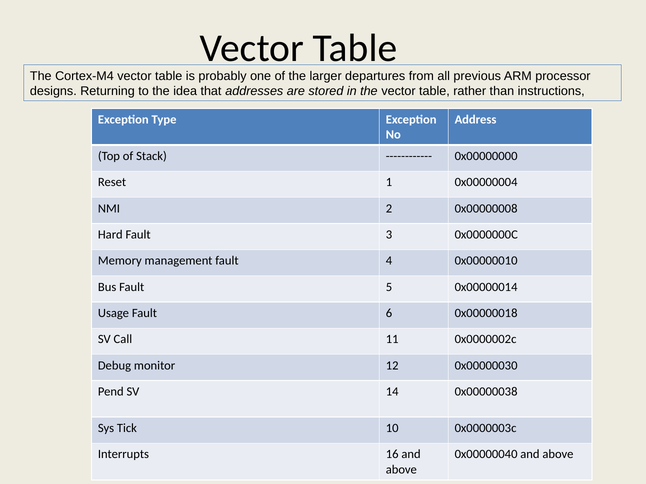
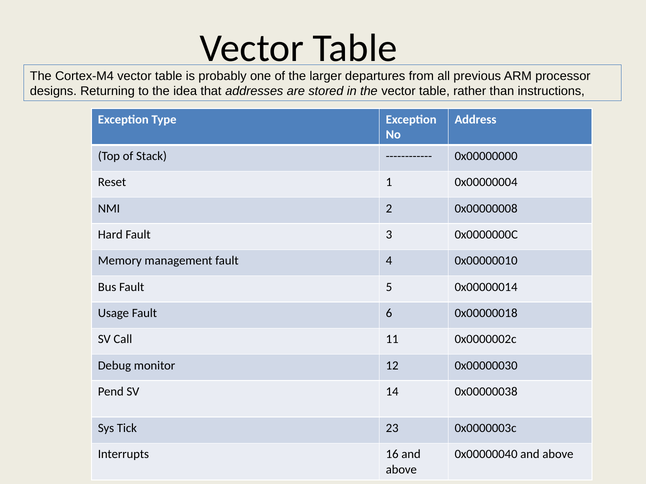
10: 10 -> 23 (392, 429)
